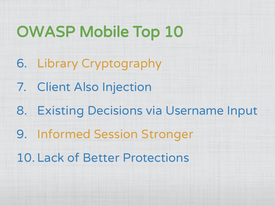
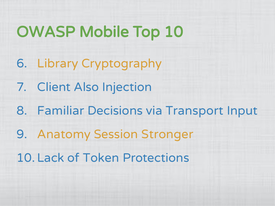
Existing: Existing -> Familiar (61, 111)
Username: Username -> Transport (195, 111)
Informed: Informed -> Anatomy (64, 134)
Better: Better -> Token (101, 158)
